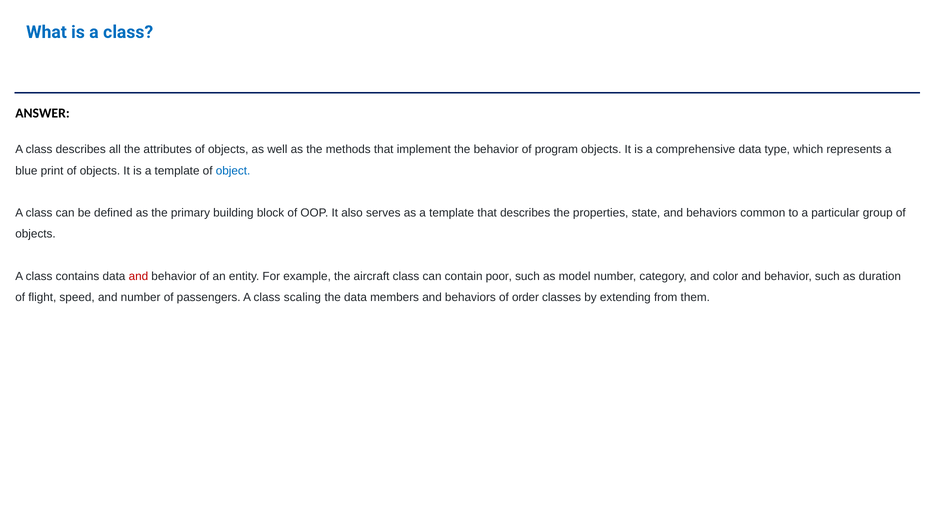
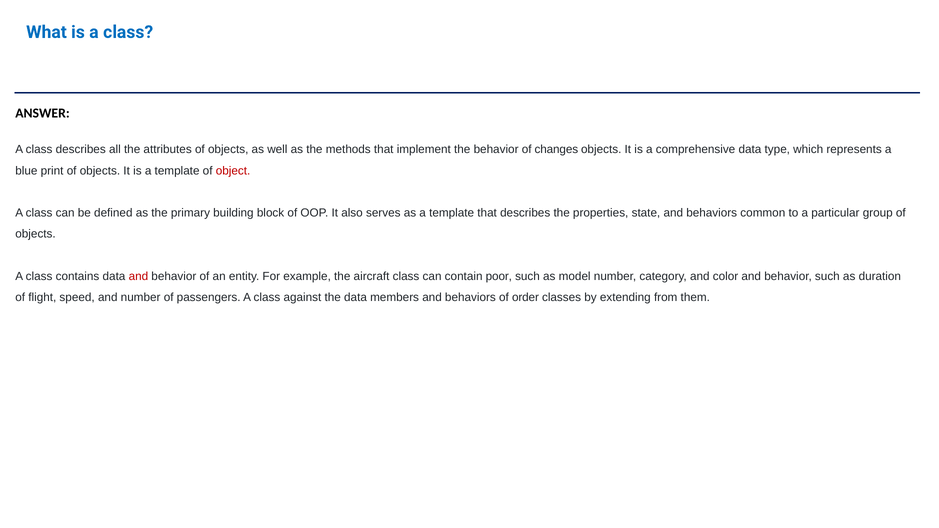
program: program -> changes (556, 150)
object colour: blue -> red (233, 171)
scaling: scaling -> against (302, 298)
